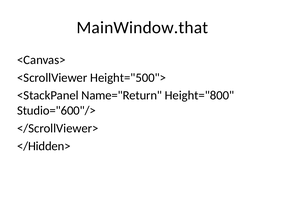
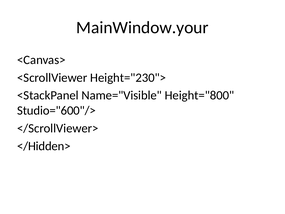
MainWindow.that: MainWindow.that -> MainWindow.your (142, 28)
Height="500">: Height="500"> -> Height="230"> (128, 78)
Name="Return: Name="Return -> Name="Visible (122, 95)
